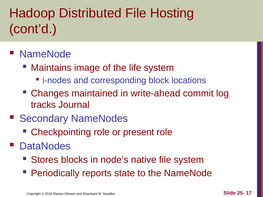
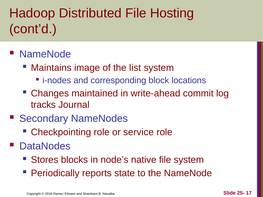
life: life -> list (135, 68)
present: present -> service (139, 132)
